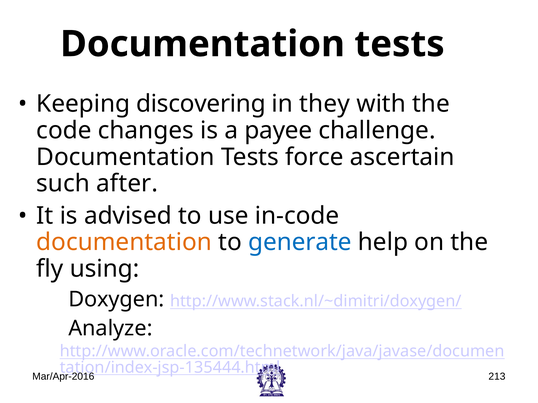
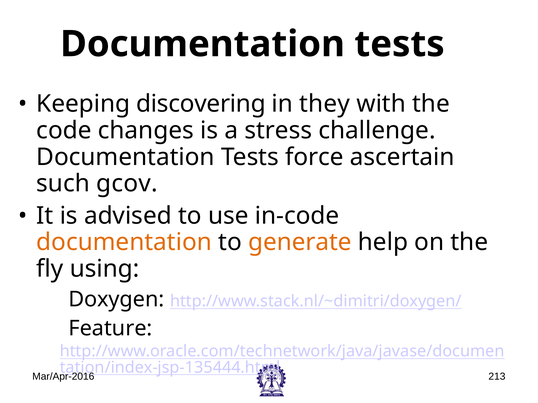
payee: payee -> stress (278, 131)
after: after -> gcov (127, 184)
generate colour: blue -> orange (300, 243)
Analyze: Analyze -> Feature (110, 329)
